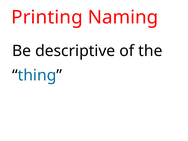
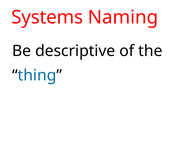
Printing: Printing -> Systems (47, 17)
